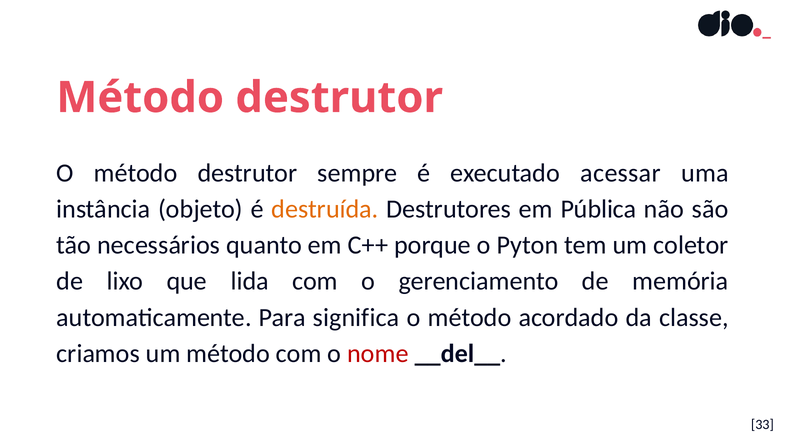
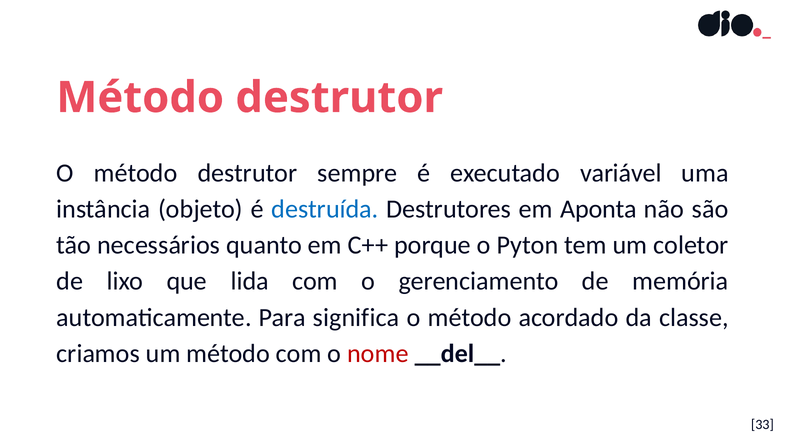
acessar: acessar -> variável (621, 173)
destruída colour: orange -> blue (325, 210)
Pública: Pública -> Aponta (599, 210)
